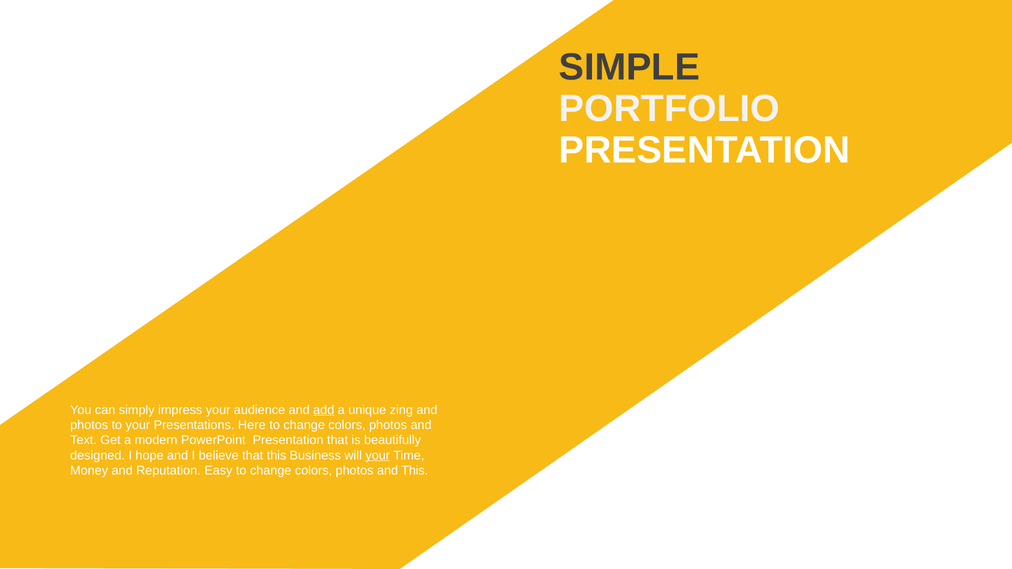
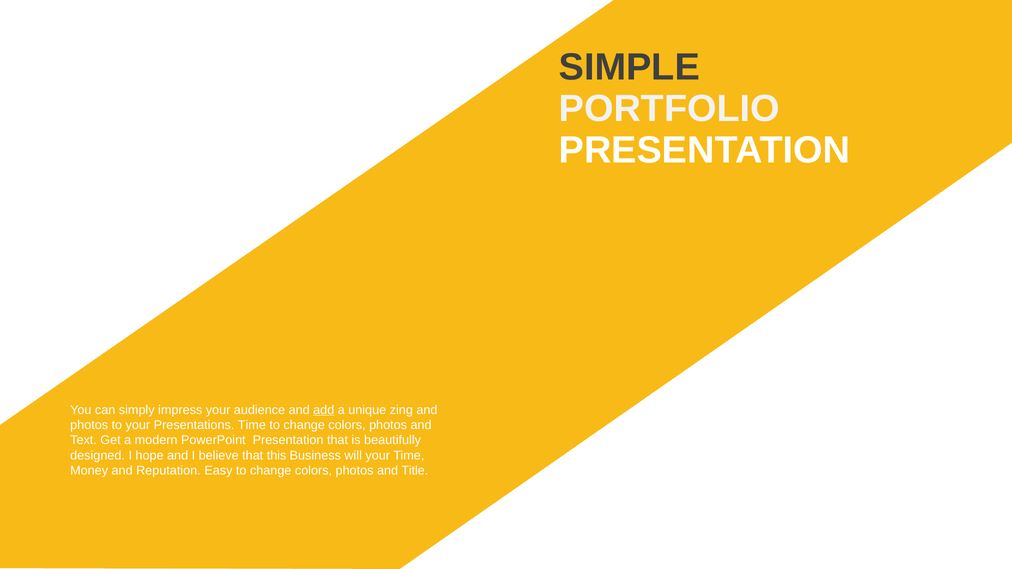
Presentations Here: Here -> Time (252, 425)
your underline: present -> none (378, 456)
and This: This -> Title (415, 471)
